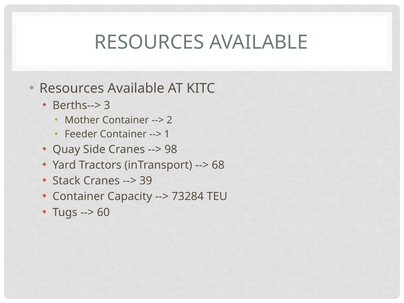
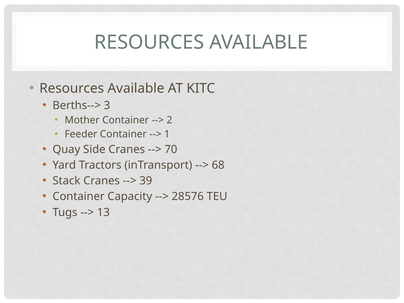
98: 98 -> 70 (171, 149)
73284: 73284 -> 28576 (188, 197)
60: 60 -> 13 (103, 212)
